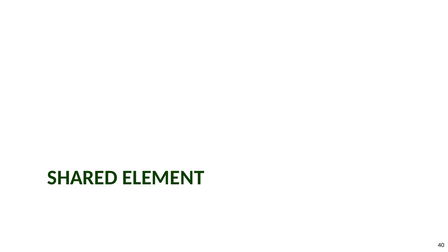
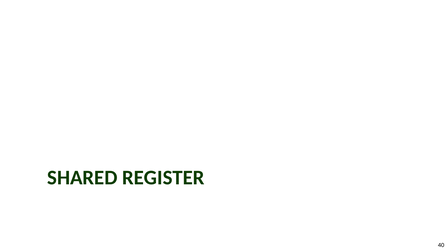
ELEMENT: ELEMENT -> REGISTER (163, 178)
